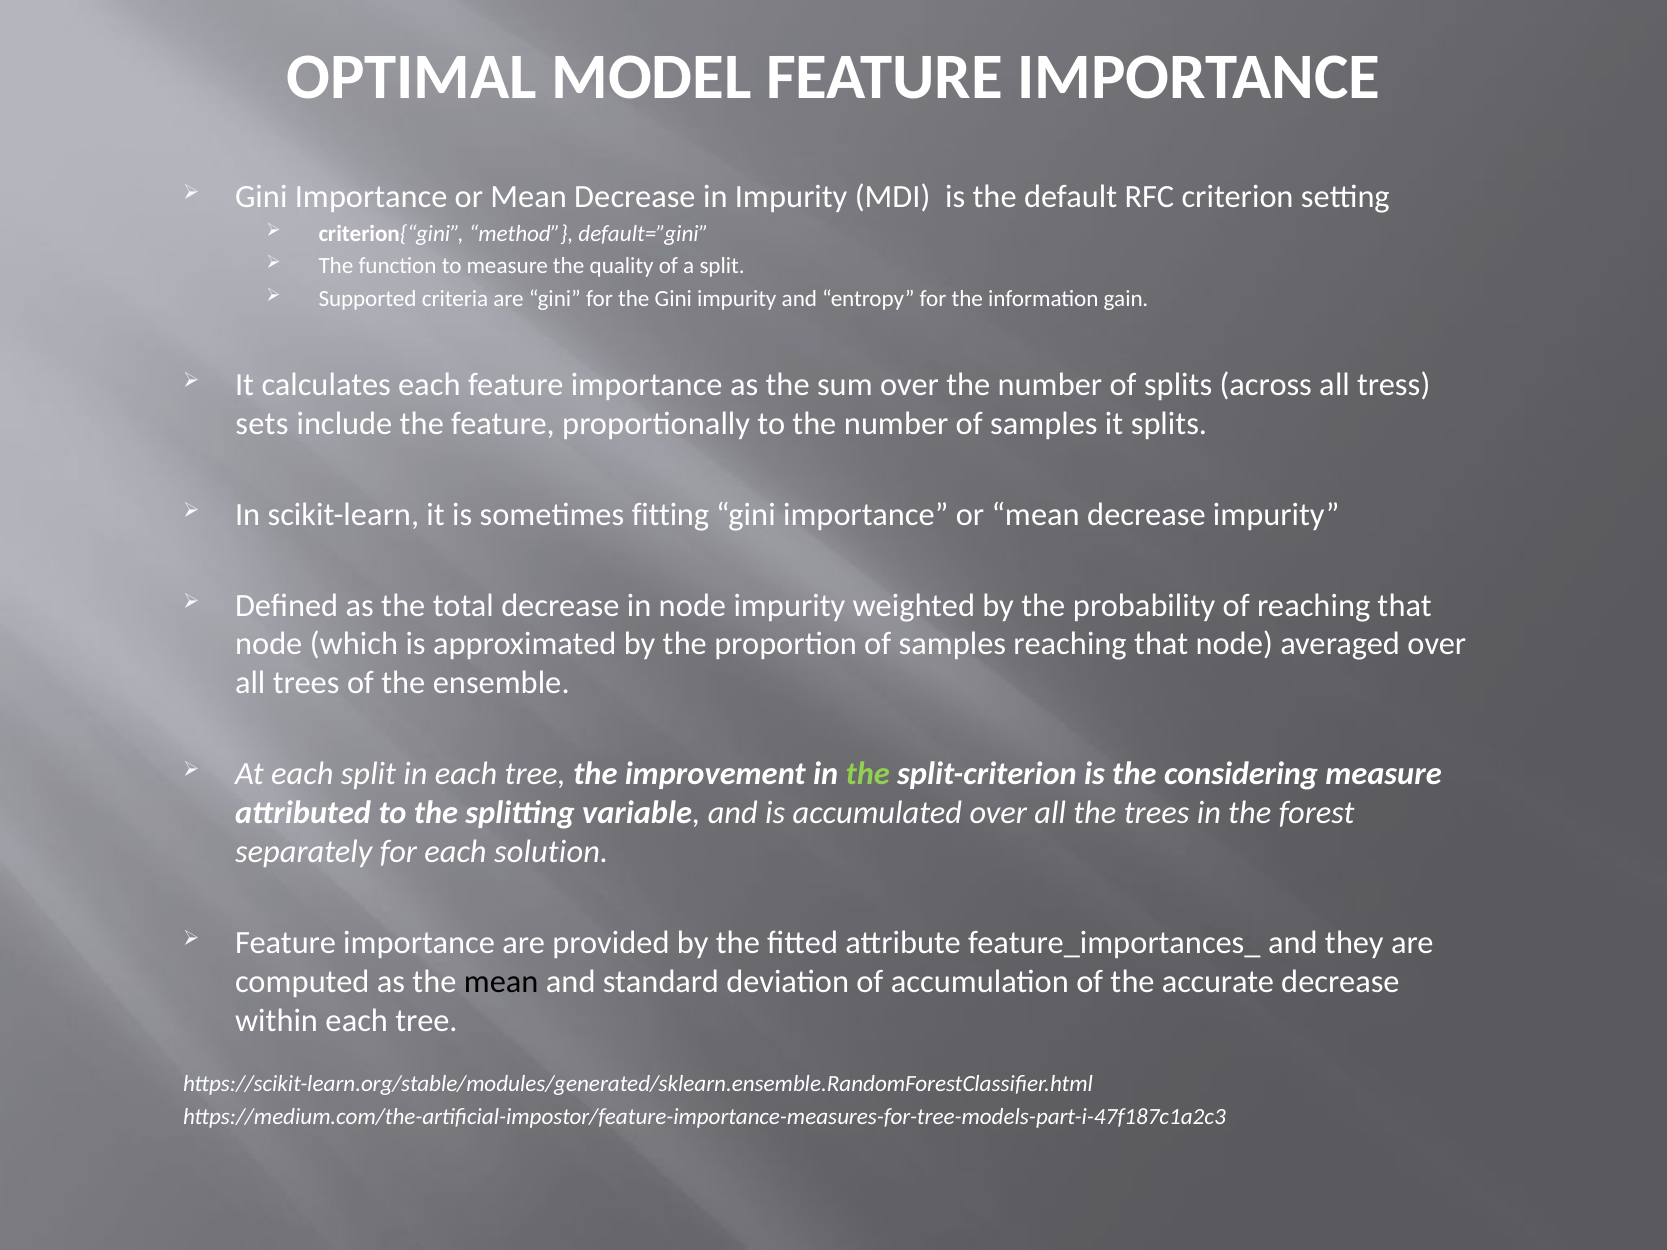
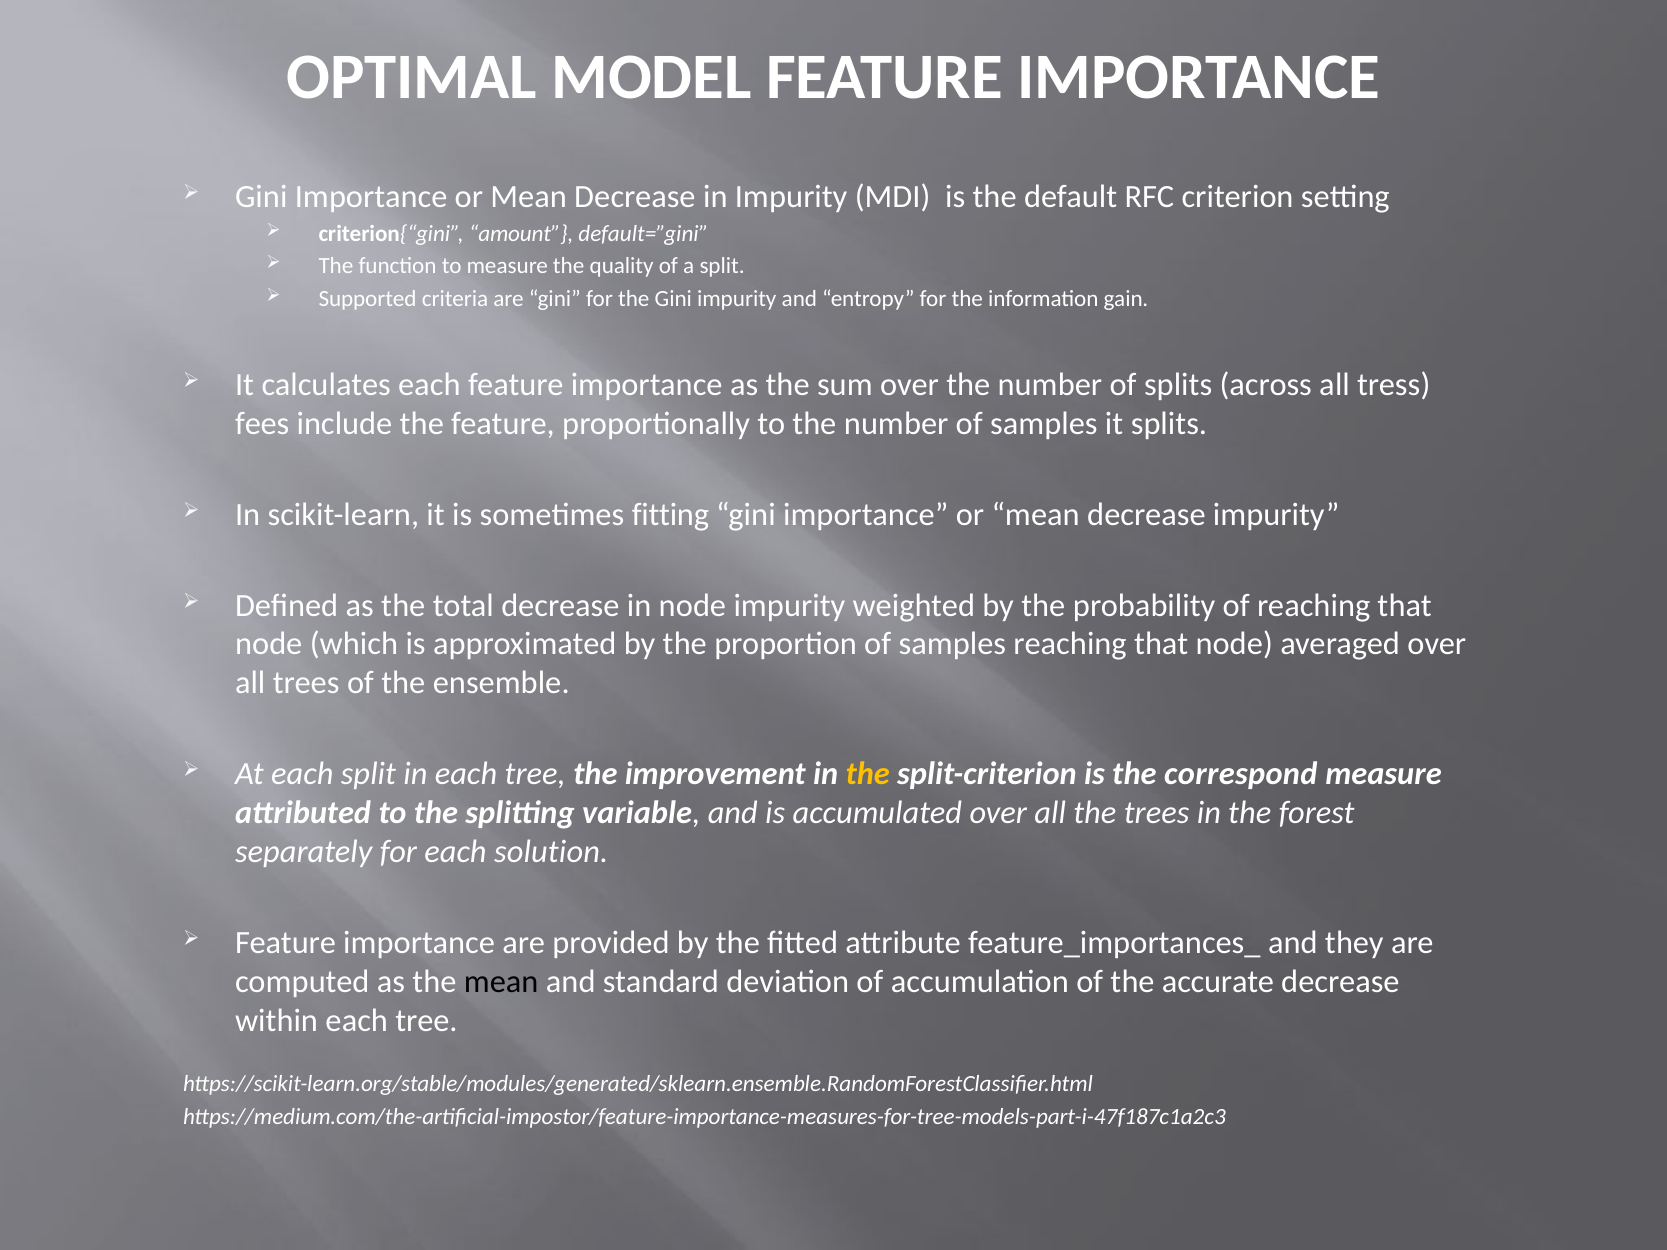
method: method -> amount (521, 234)
sets: sets -> fees (262, 424)
the colour: light green -> yellow (868, 774)
considering: considering -> correspond (1241, 774)
